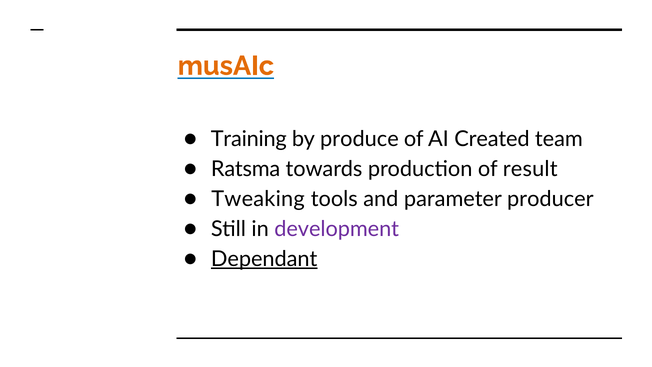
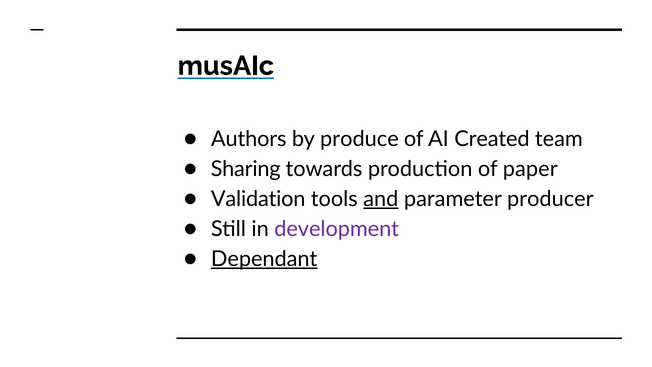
musAIc colour: orange -> black (226, 66)
Training: Training -> Authors (249, 139)
Ratsma: Ratsma -> Sharing (246, 169)
result: result -> paper (530, 169)
Tweaking: Tweaking -> Validation (258, 199)
and underline: none -> present (381, 199)
